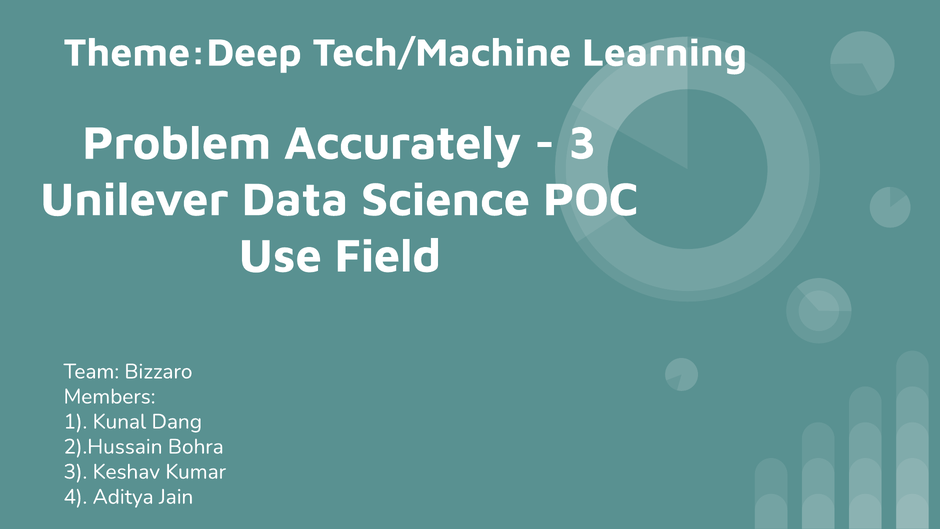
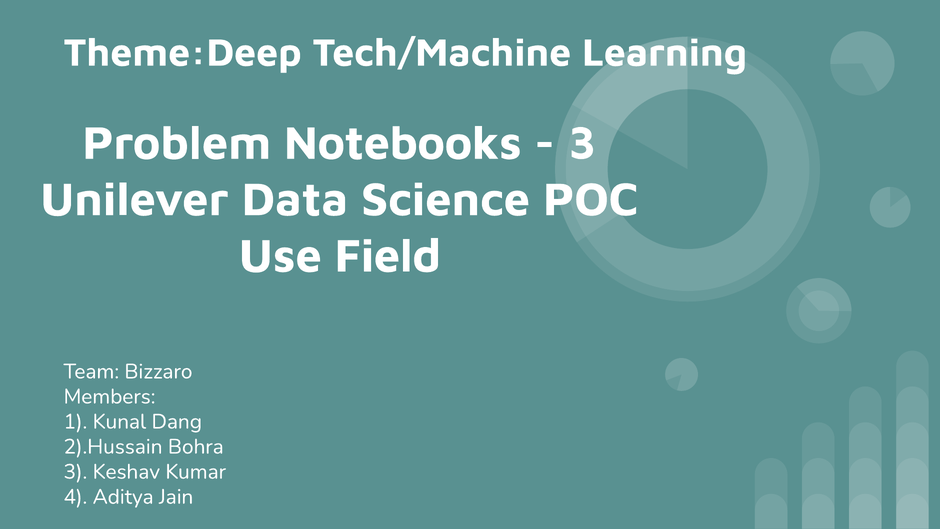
Accurately: Accurately -> Notebooks (403, 143)
